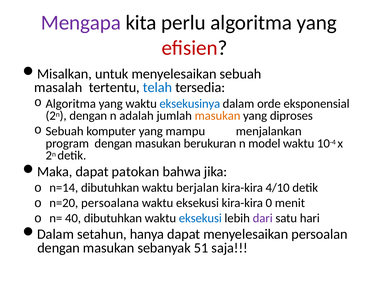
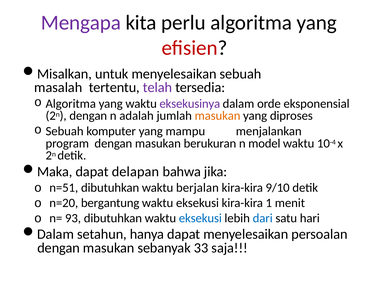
telah colour: blue -> purple (158, 88)
eksekusinya colour: blue -> purple (190, 104)
patokan: patokan -> delapan (135, 172)
n=14: n=14 -> n=51 (64, 188)
4/10: 4/10 -> 9/10 (278, 188)
persoalana: persoalana -> bergantung (110, 203)
0: 0 -> 1 (269, 203)
40: 40 -> 93 (73, 218)
dari colour: purple -> blue (263, 218)
51: 51 -> 33 (201, 248)
